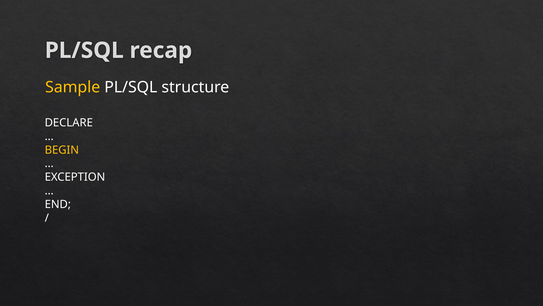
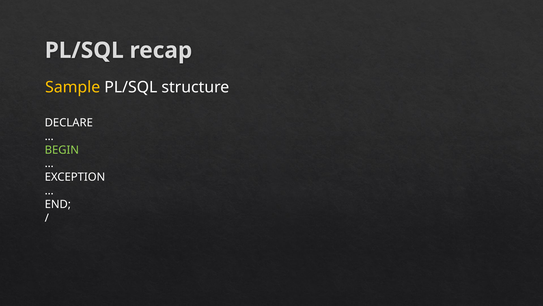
BEGIN colour: yellow -> light green (62, 150)
